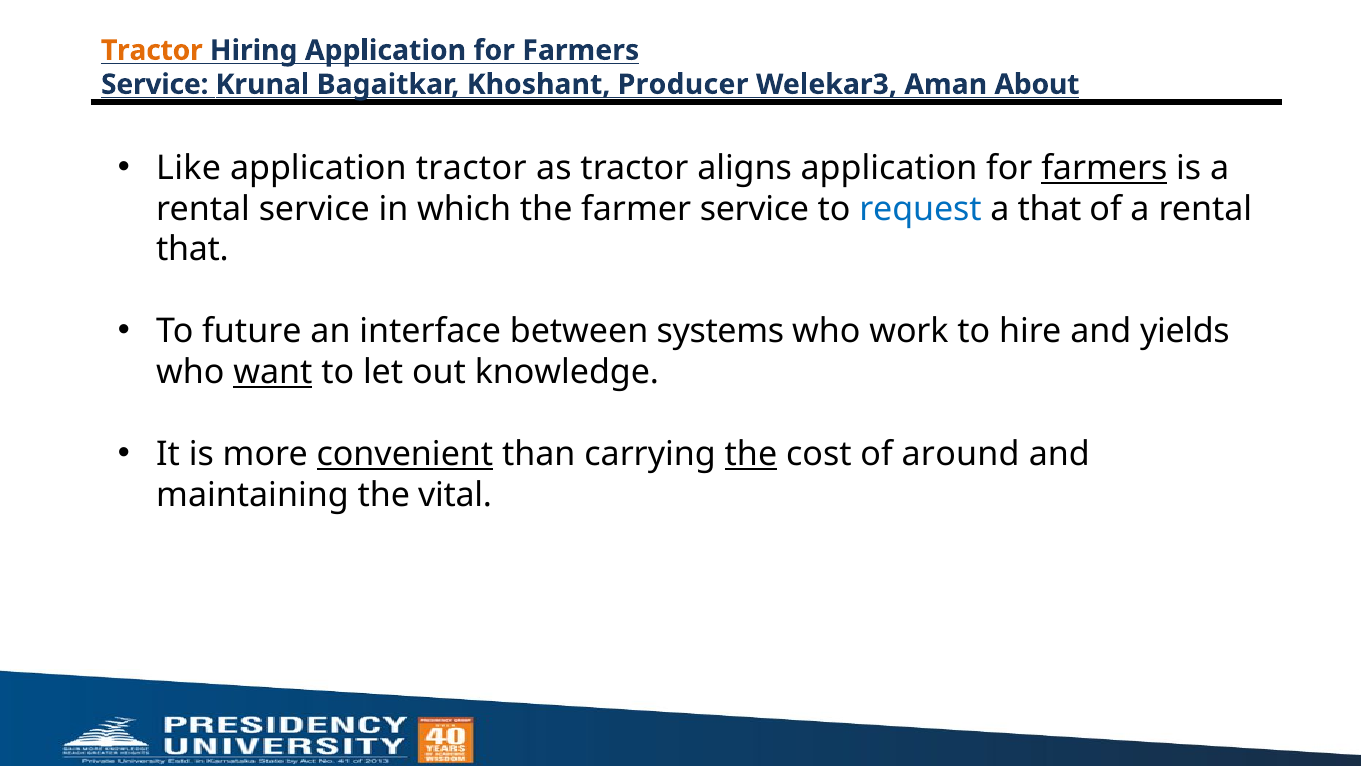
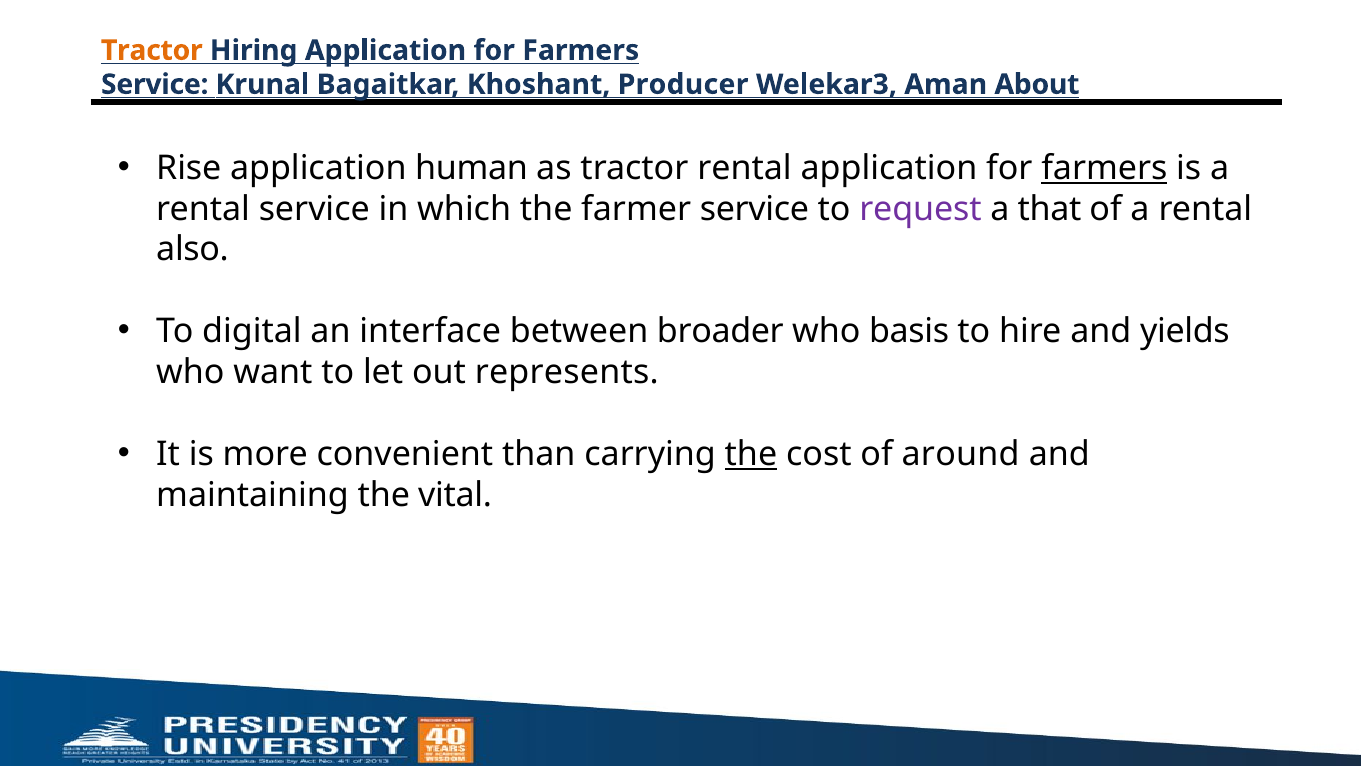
Like: Like -> Rise (189, 168)
application tractor: tractor -> human (472, 168)
tractor aligns: aligns -> rental (745, 168)
request colour: blue -> purple (920, 209)
that: that -> also (193, 250)
future: future -> digital (252, 331)
systems: systems -> broader (720, 331)
work: work -> basis (909, 331)
want underline: present -> none (273, 372)
knowledge: knowledge -> represents (567, 372)
convenient underline: present -> none (405, 454)
